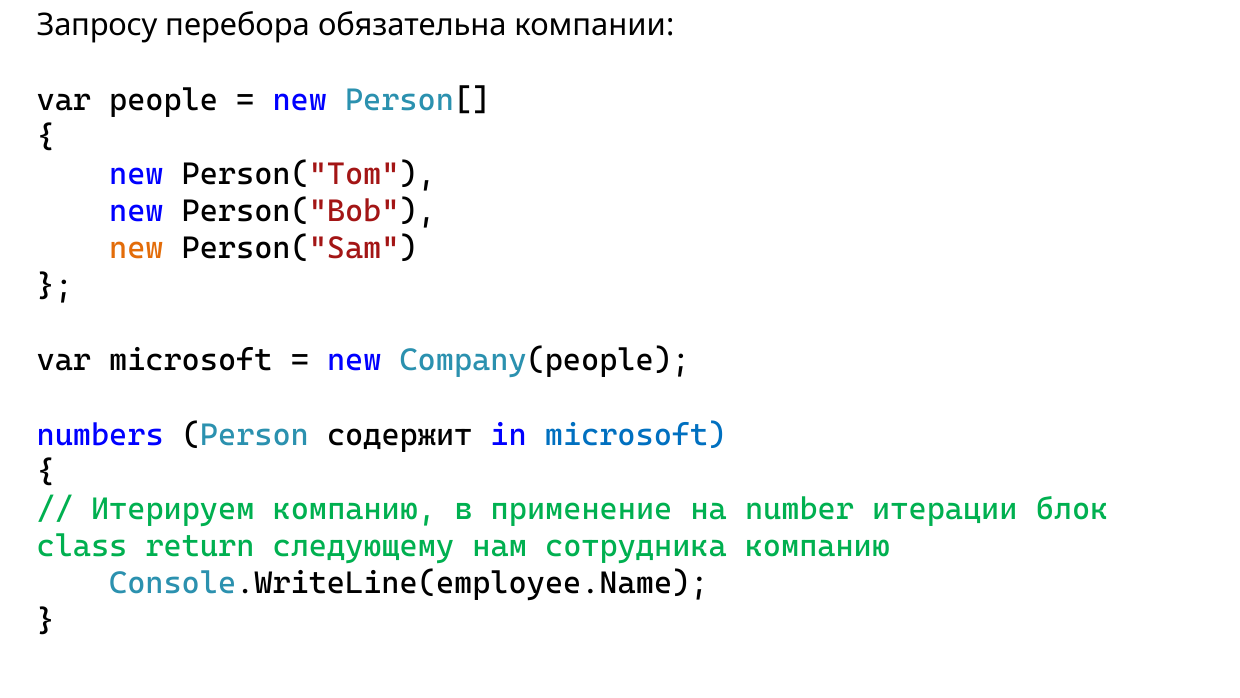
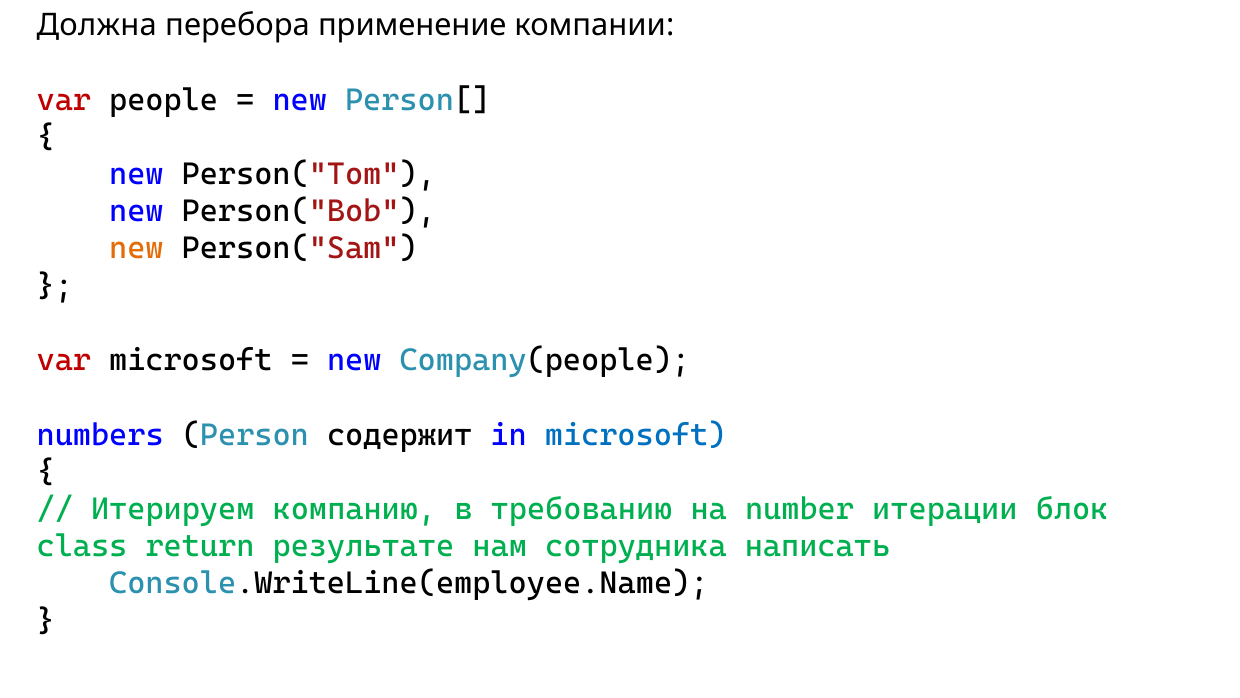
Запросу: Запросу -> Должна (97, 25)
обязательна: обязательна -> применение (412, 25)
var colour: black -> red (64, 100)
var colour: black -> red (64, 360)
применение: применение -> требованию (582, 509)
следующему: следующему -> результате (363, 546)
сотрудника компанию: компанию -> написать (817, 546)
